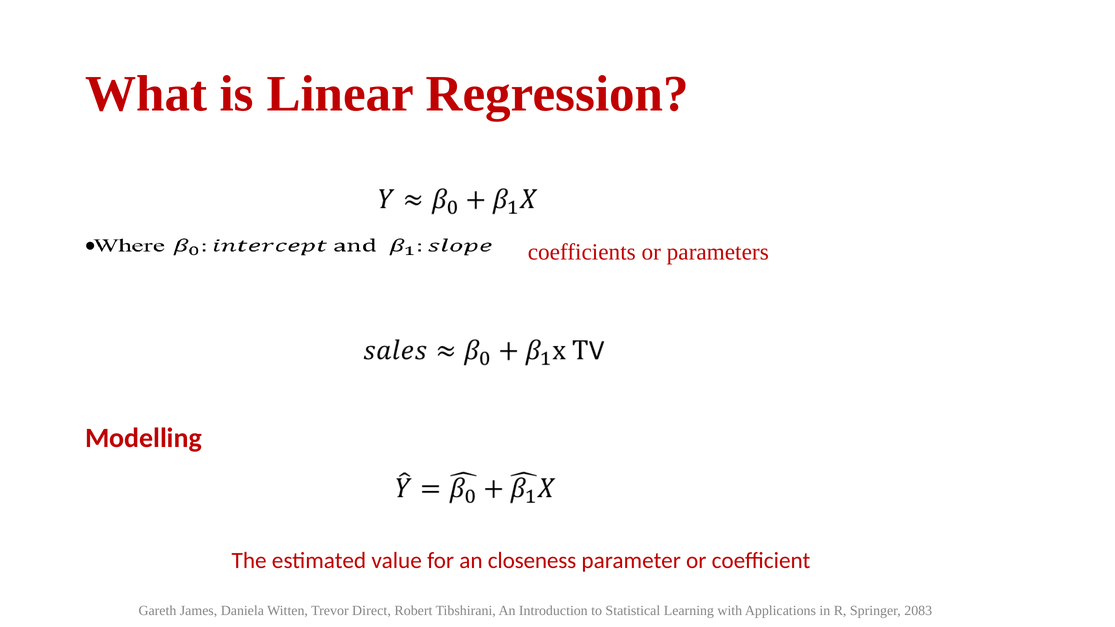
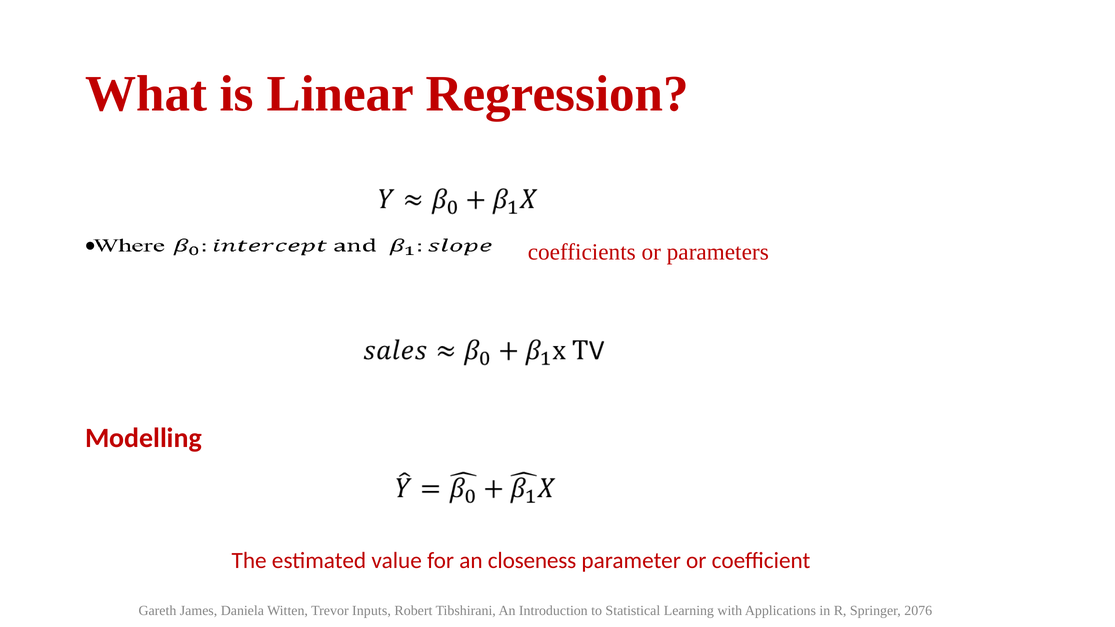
Direct: Direct -> Inputs (371, 611)
2083: 2083 -> 2076 (918, 611)
